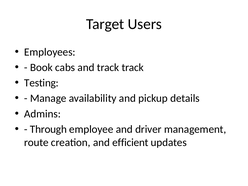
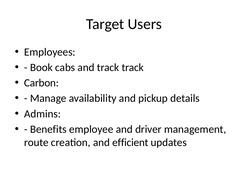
Testing: Testing -> Carbon (41, 83)
Through: Through -> Benefits (48, 129)
